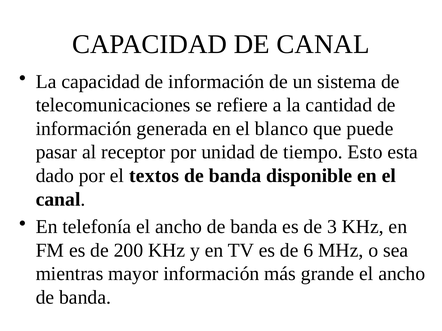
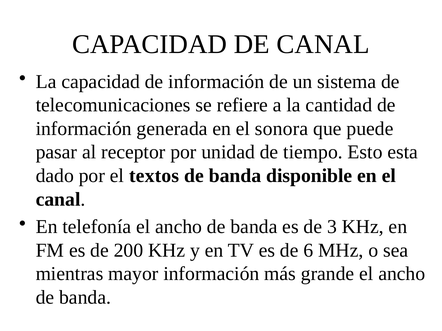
blanco: blanco -> sonora (282, 129)
